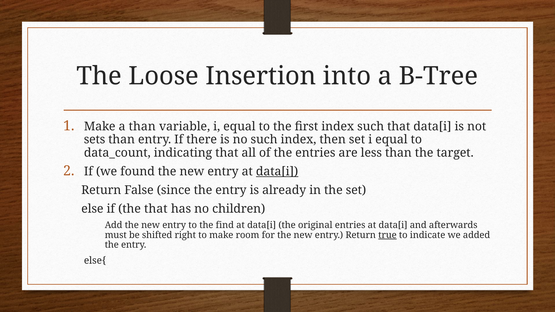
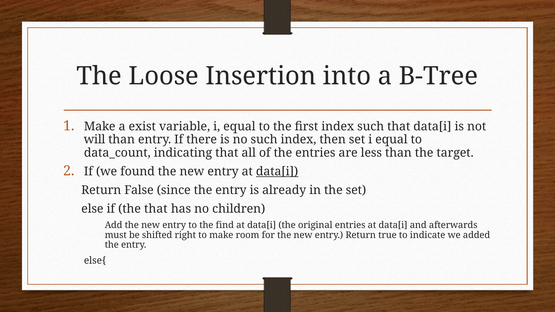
a than: than -> exist (142, 127)
sets: sets -> will (95, 140)
true underline: present -> none (387, 235)
